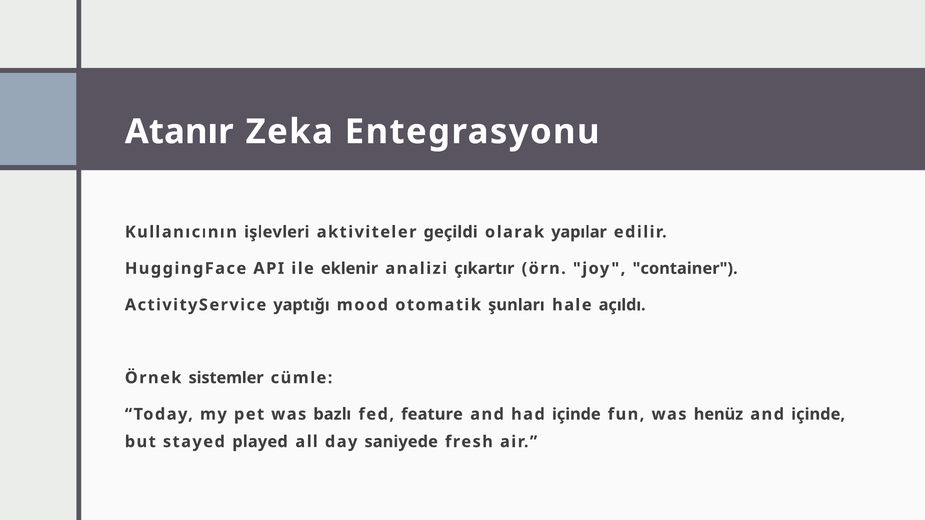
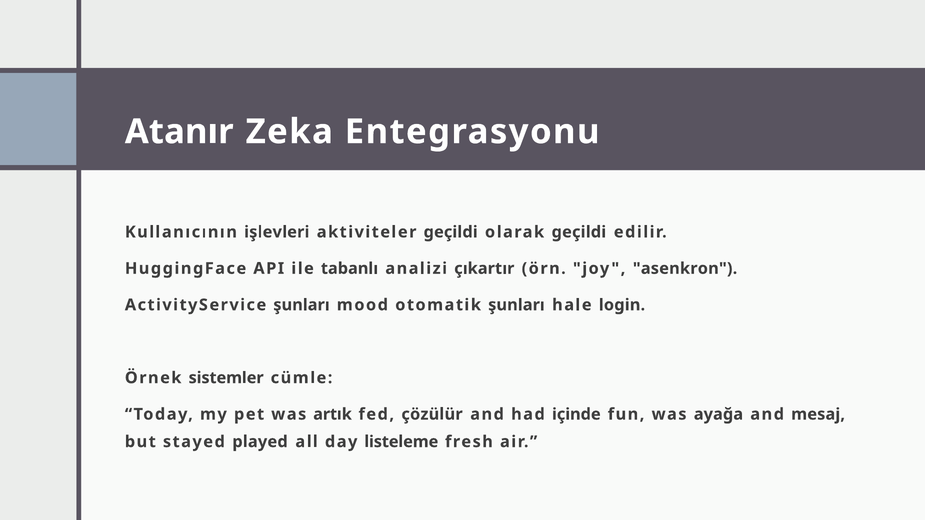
olarak yapılar: yapılar -> geçildi (579, 232)
eklenir: eklenir -> tabanlı (350, 269)
container: container -> asenkron (685, 269)
ActivityService yaptığı: yaptığı -> şunları (302, 305)
açıldı: açıldı -> login (622, 305)
bazlı: bazlı -> artık (332, 414)
feature: feature -> çözülür (432, 414)
henüz: henüz -> ayağa (718, 414)
and içinde: içinde -> mesaj (818, 414)
saniyede: saniyede -> listeleme (401, 442)
